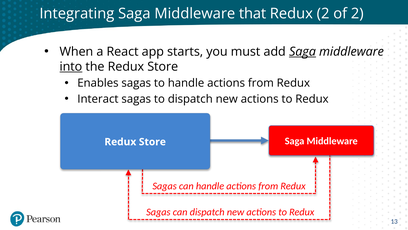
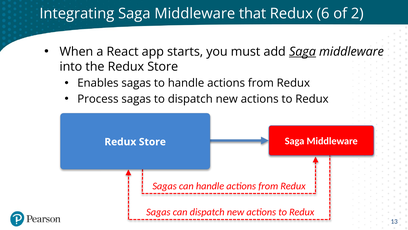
Redux 2: 2 -> 6 (323, 14)
into underline: present -> none (71, 67)
Interact: Interact -> Process (98, 99)
